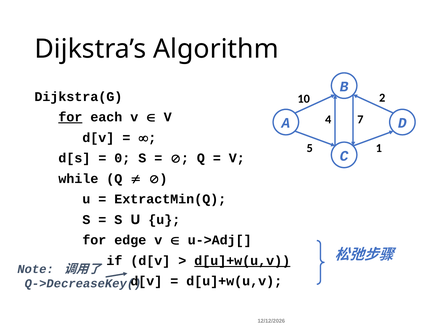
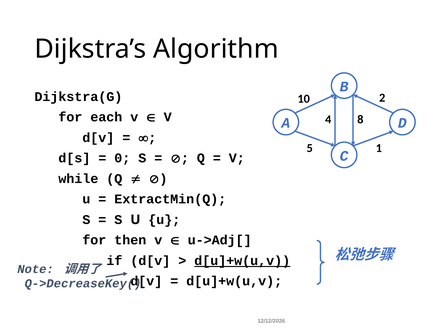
for underline: present -> none (70, 117)
7: 7 -> 8 (360, 120)
edge: edge -> then (130, 240)
